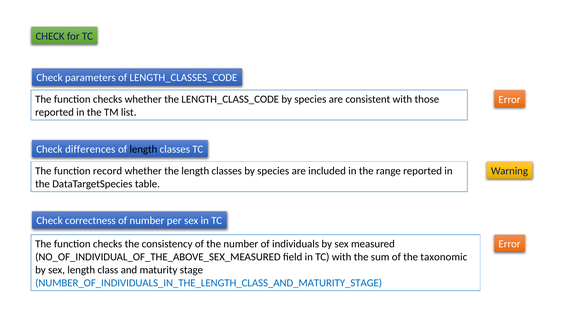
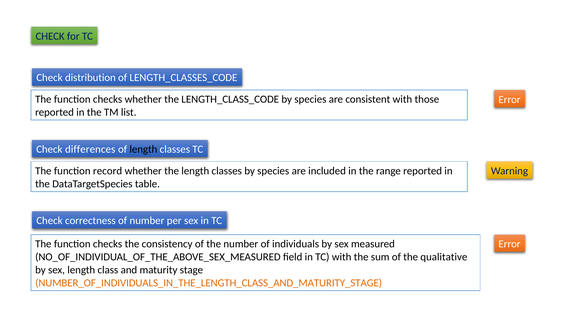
parameters: parameters -> distribution (90, 78)
taxonomic: taxonomic -> qualitative (444, 257)
NUMBER_OF_INDIVIDUALS_IN_THE_LENGTH_CLASS_AND_MATURITY_STAGE colour: blue -> orange (209, 283)
